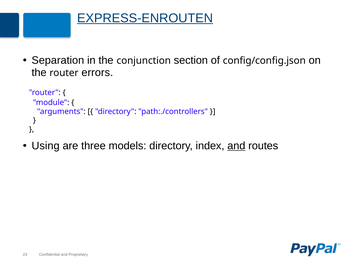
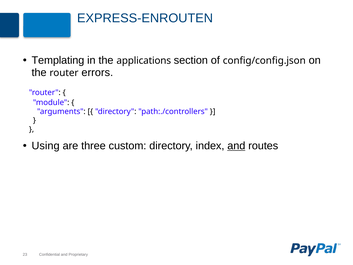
EXPRESS-ENROUTEN underline: present -> none (145, 18)
Separation: Separation -> Templating (58, 60)
conjunction: conjunction -> applications (144, 61)
models: models -> custom (128, 146)
